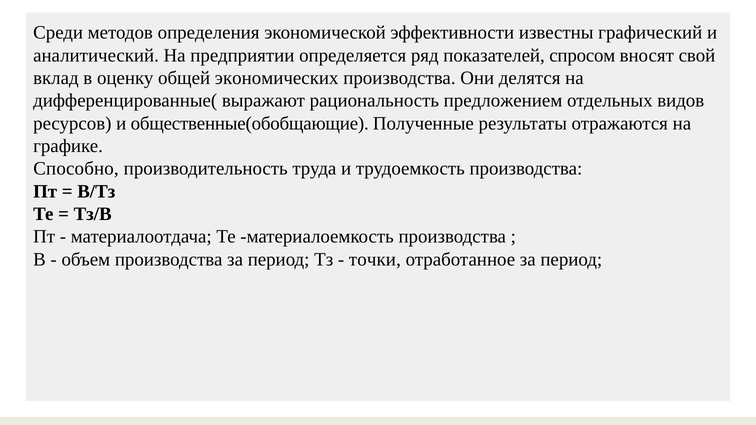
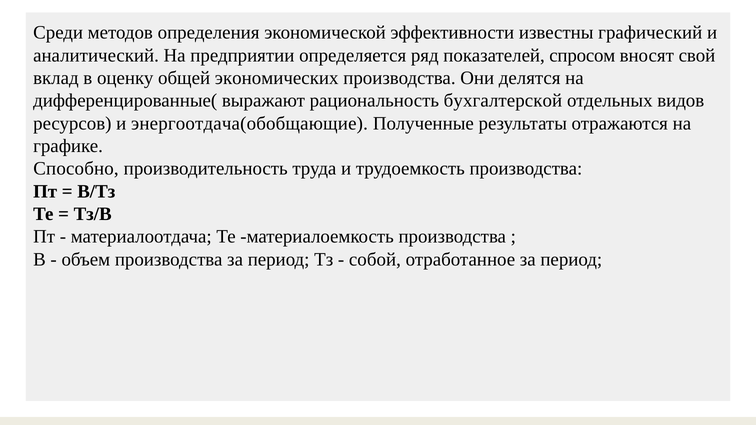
предложением: предложением -> бухгалтерской (503, 101)
общественные(обобщающие: общественные(обобщающие -> энергоотдача(обобщающие (250, 123)
точки: точки -> собой (375, 259)
